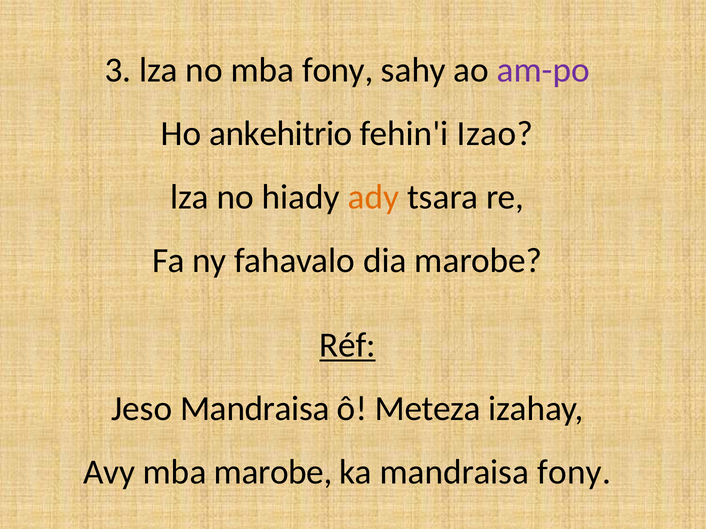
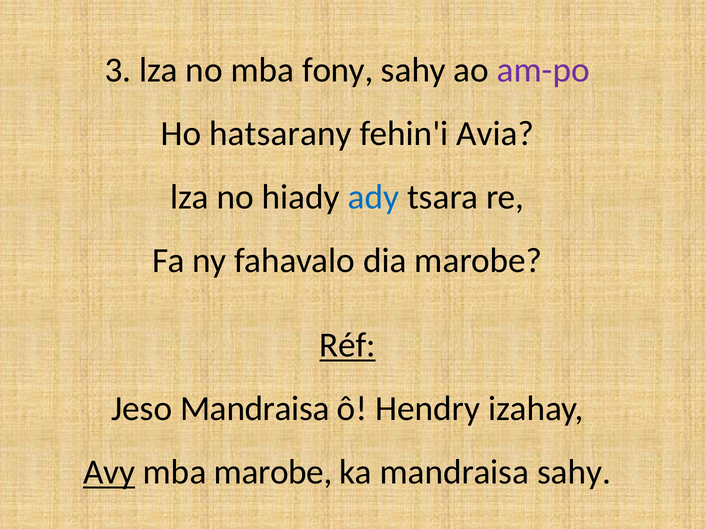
ankehitrio: ankehitrio -> hatsarany (281, 134)
Izao: Izao -> Avia (495, 134)
ady colour: orange -> blue (373, 197)
Meteza: Meteza -> Hendry (428, 409)
Avy underline: none -> present (109, 473)
mandraisa fony: fony -> sahy (574, 473)
